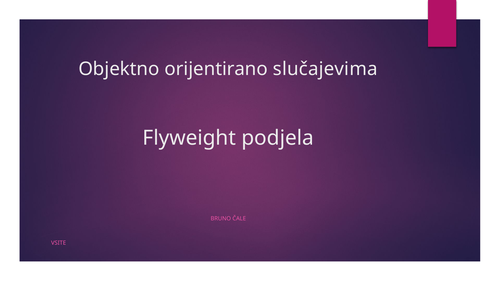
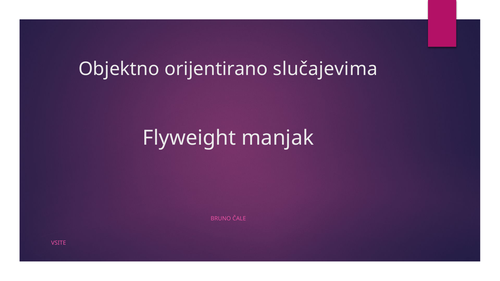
podjela: podjela -> manjak (278, 138)
